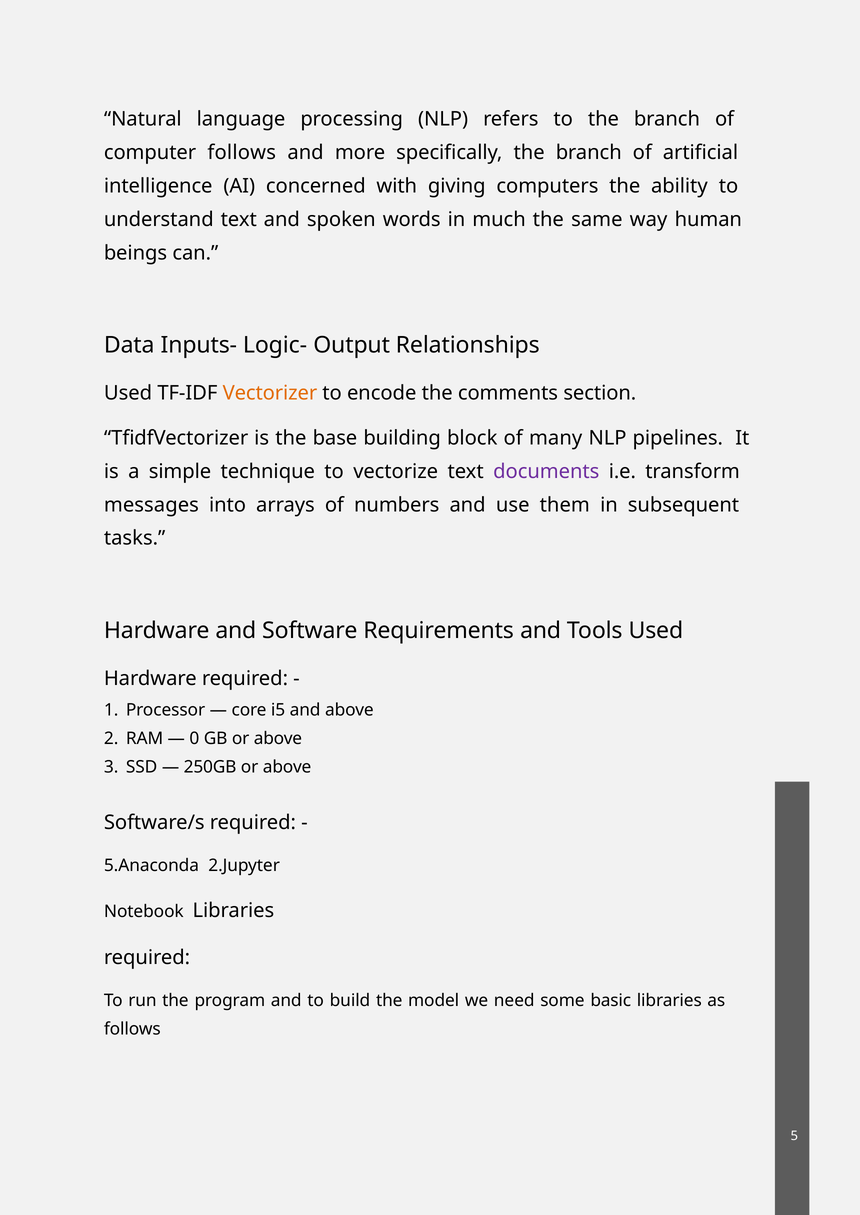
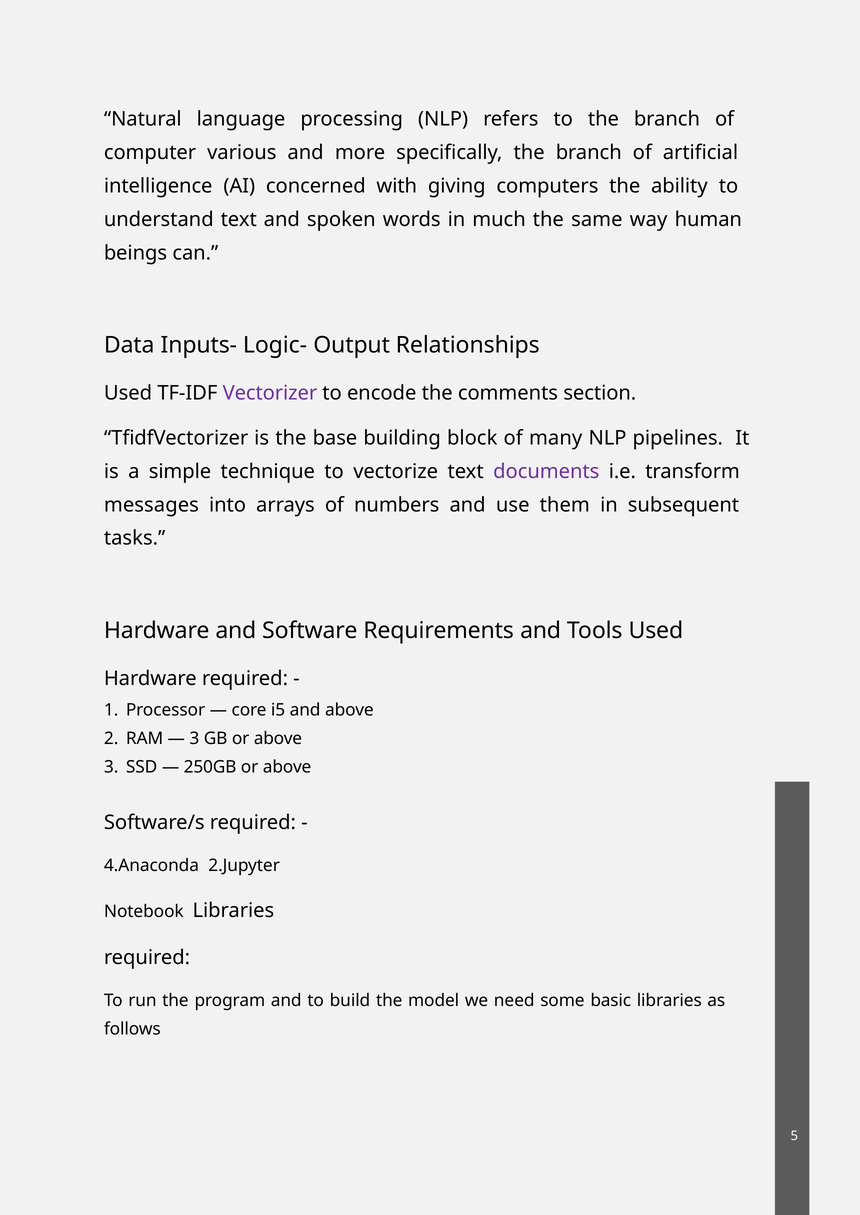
computer follows: follows -> various (242, 153)
Vectorizer colour: orange -> purple (270, 393)
0: 0 -> 3 (194, 739)
5.Anaconda: 5.Anaconda -> 4.Anaconda (151, 866)
